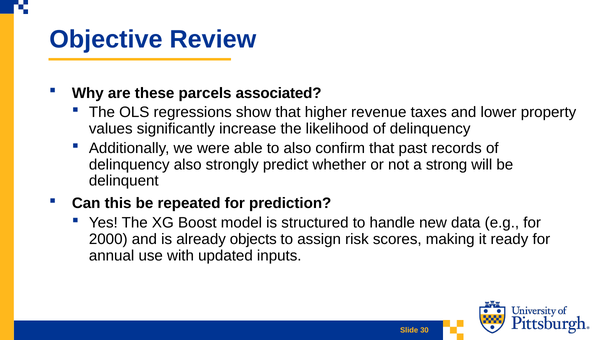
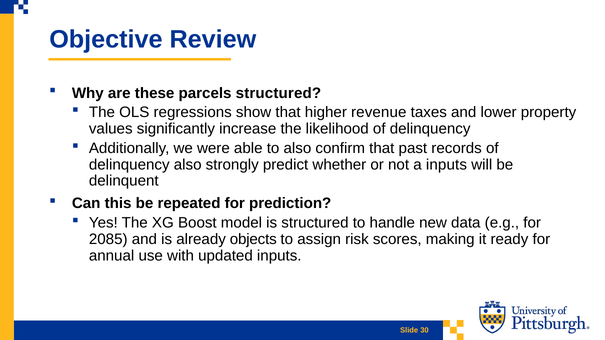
parcels associated: associated -> structured (278, 93)
a strong: strong -> inputs (446, 165)
2000: 2000 -> 2085 (108, 239)
